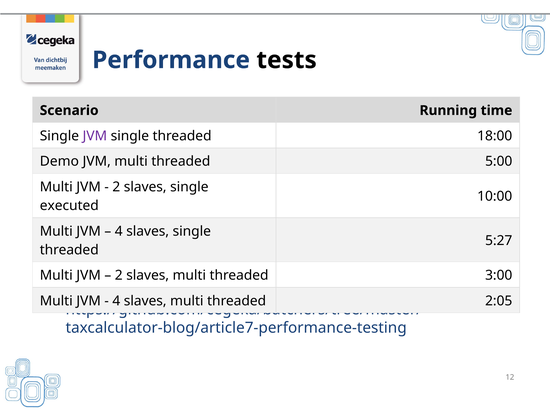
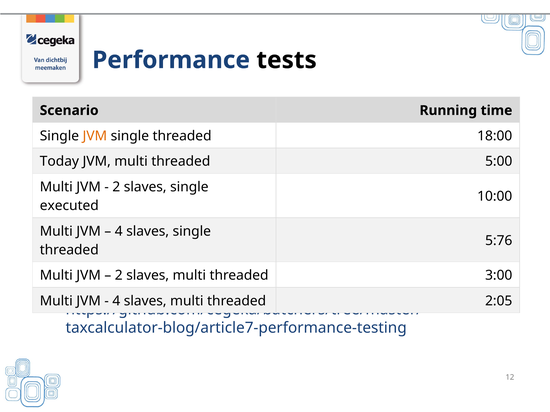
JVM colour: purple -> orange (95, 136)
Demo: Demo -> Today (59, 162)
5:27: 5:27 -> 5:76 (499, 241)
